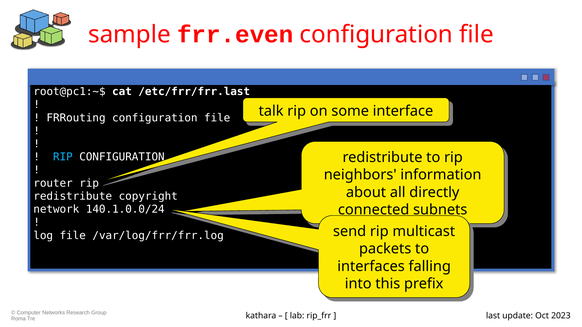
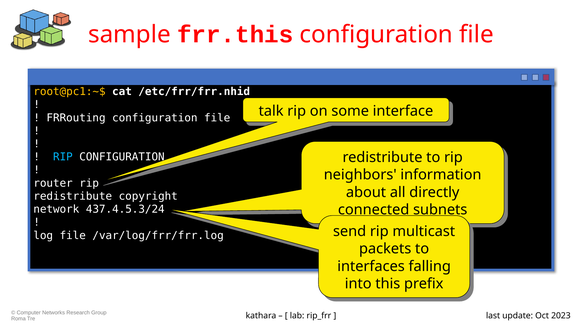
frr.even: frr.even -> frr.this (235, 35)
root@pc1:~$ colour: white -> yellow (69, 92)
/etc/frr/frr.last: /etc/frr/frr.last -> /etc/frr/frr.nhid (194, 92)
140.1.0.0/24: 140.1.0.0/24 -> 437.4.5.3/24 (125, 210)
